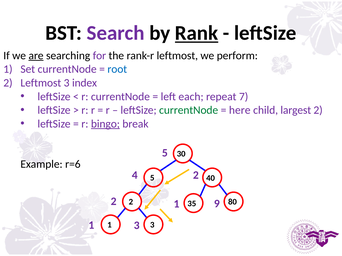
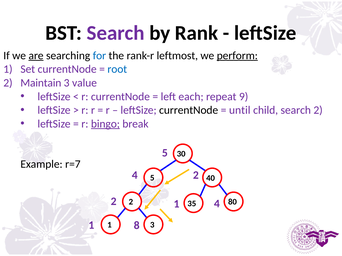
Rank underline: present -> none (197, 33)
for colour: purple -> blue (99, 56)
perform underline: none -> present (237, 56)
2 Leftmost: Leftmost -> Maintain (41, 83)
index: index -> value (85, 83)
7: 7 -> 9 (244, 97)
currentNode colour: green -> black (189, 110)
here: here -> until (240, 110)
child largest: largest -> search (296, 110)
r=6: r=6 -> r=7 (73, 164)
1 9: 9 -> 4 (217, 204)
3: 3 -> 8 (137, 226)
